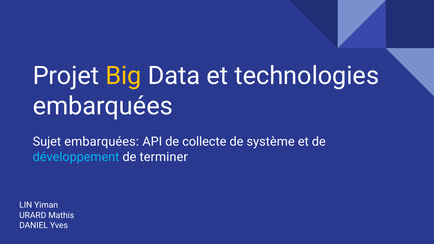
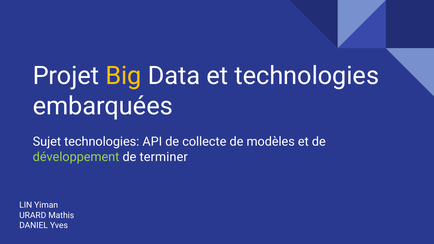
Sujet embarquées: embarquées -> technologies (102, 142)
système: système -> modèles (271, 142)
développement colour: light blue -> light green (76, 157)
